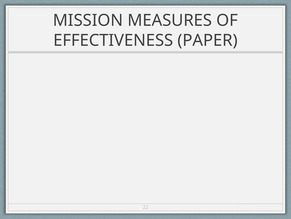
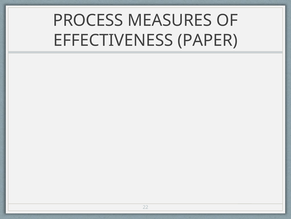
MISSION: MISSION -> PROCESS (88, 20)
